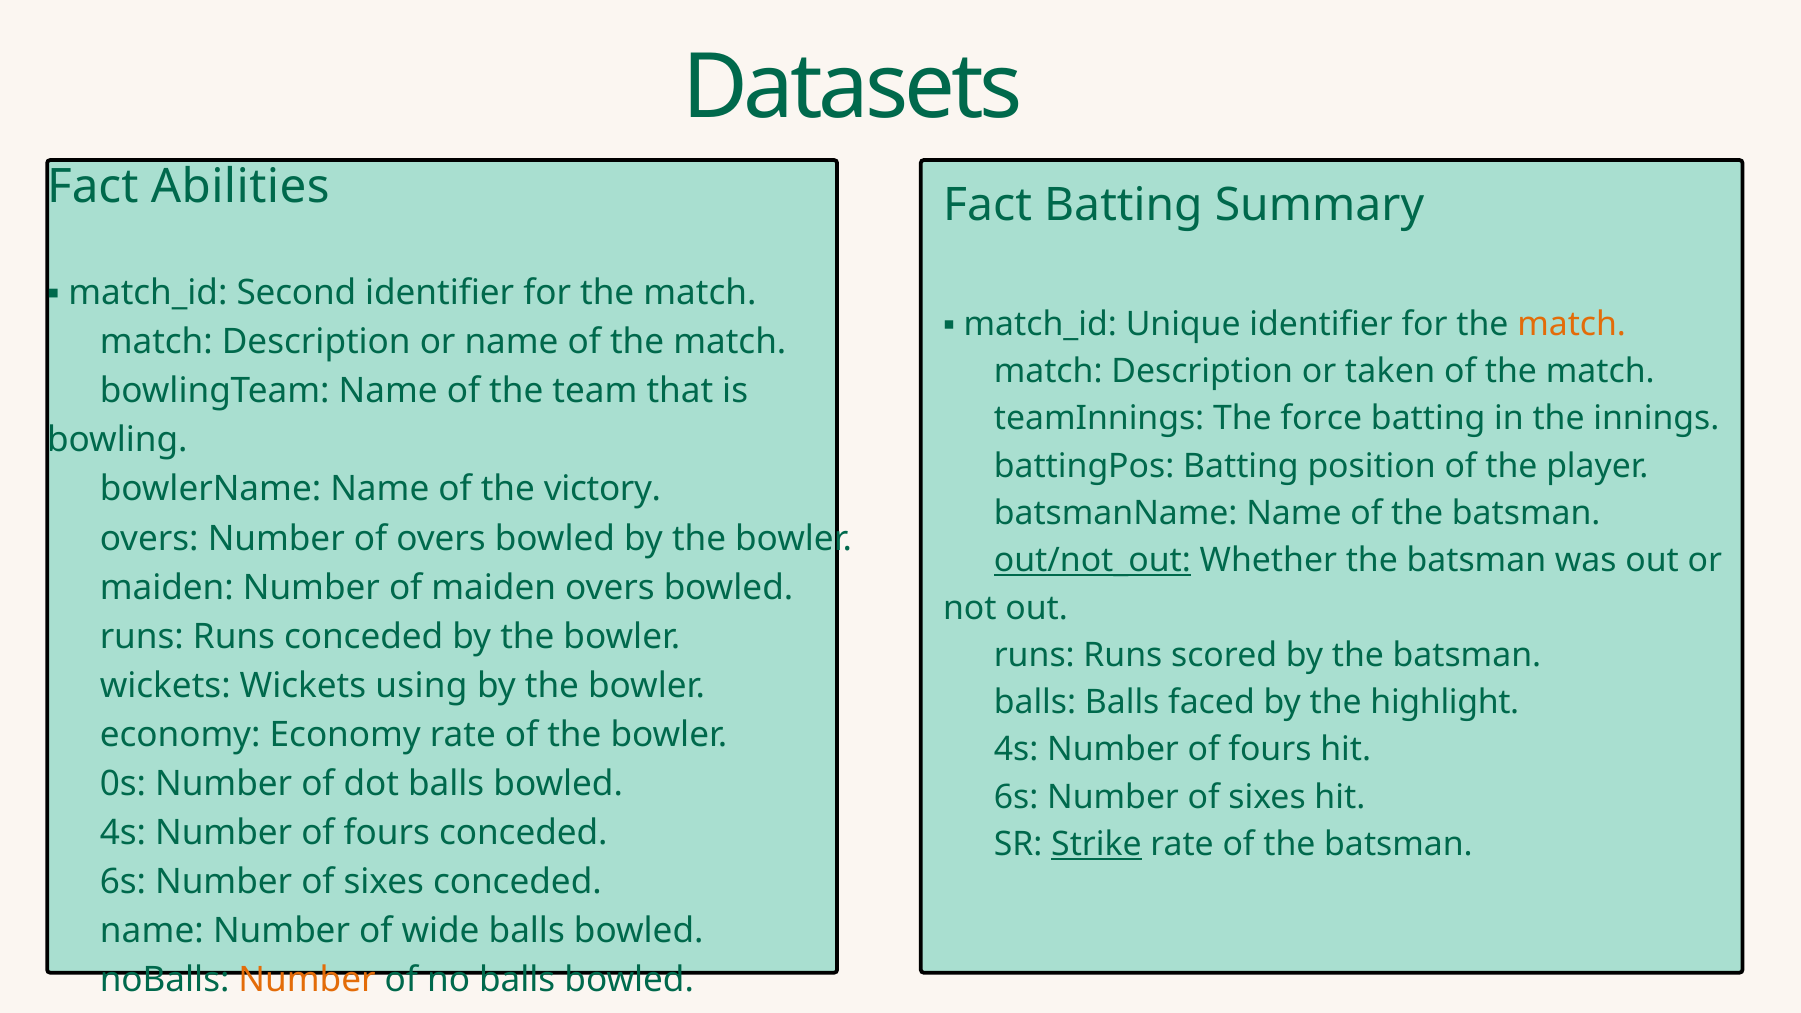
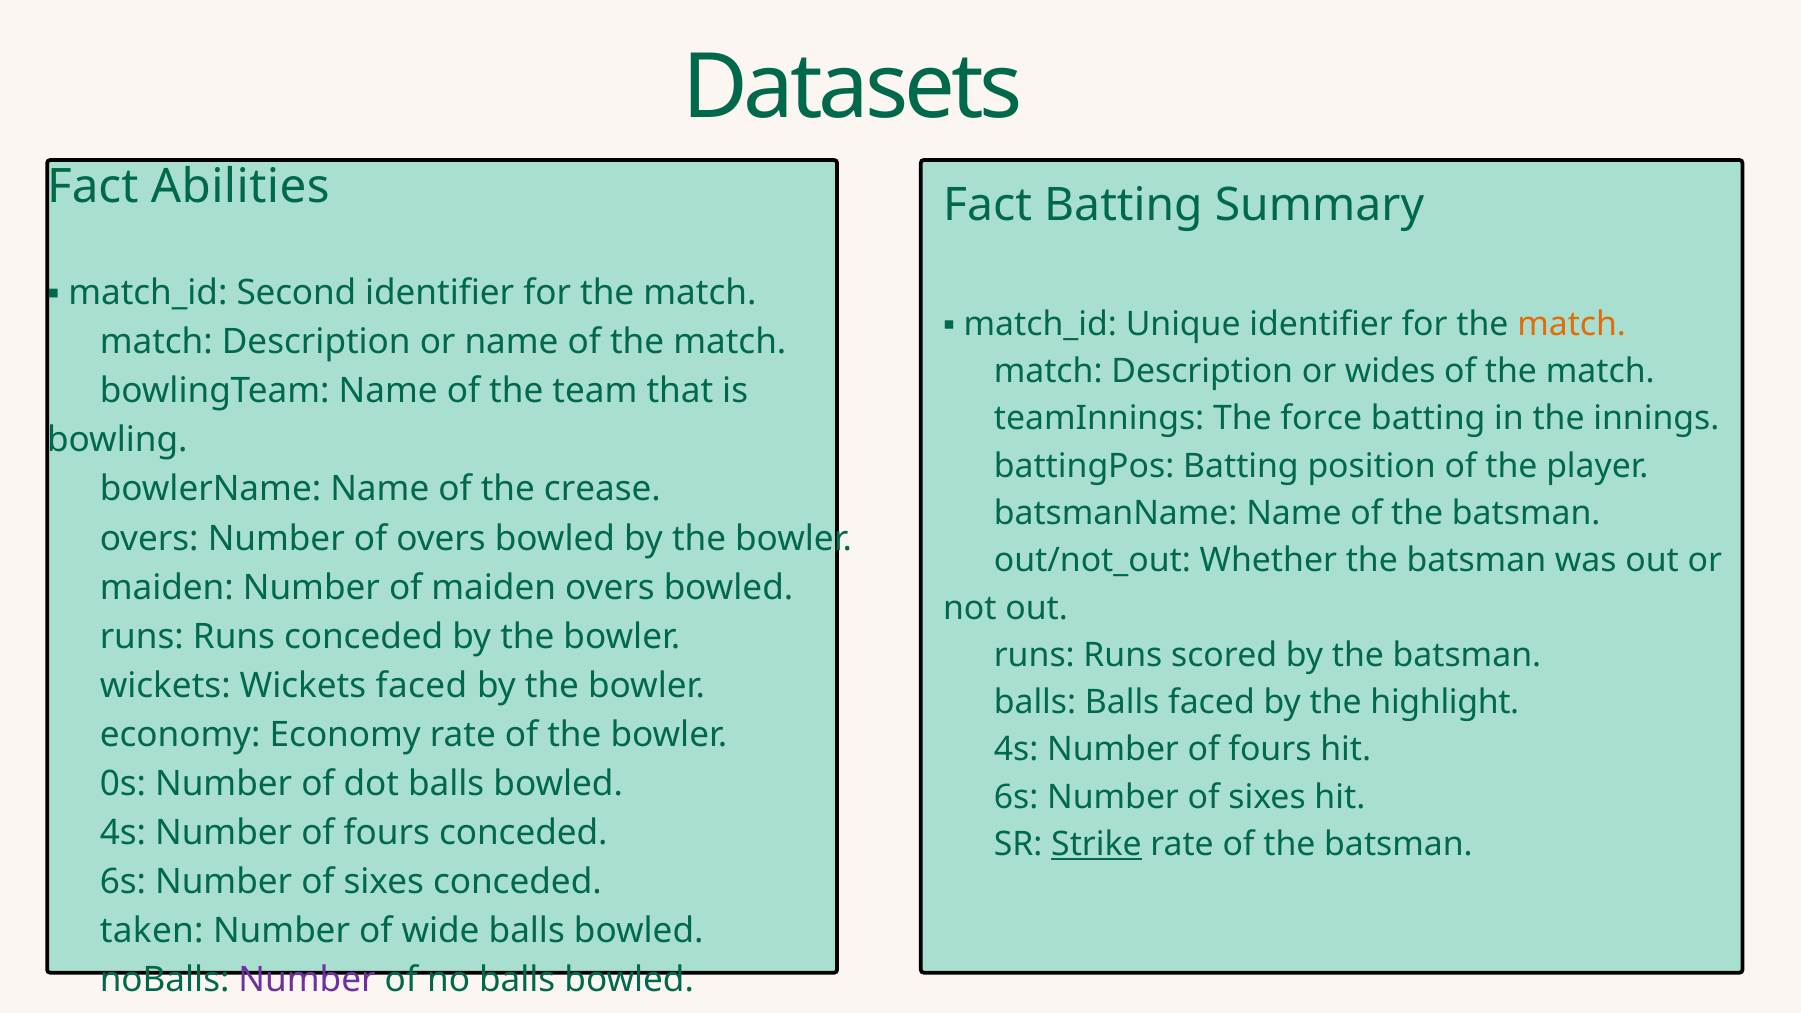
taken: taken -> wides (1390, 371)
victory: victory -> crease (602, 489)
out/not_out underline: present -> none (1092, 561)
Wickets using: using -> faced (421, 686)
name: name -> taken (152, 931)
Number colour: orange -> purple (307, 980)
